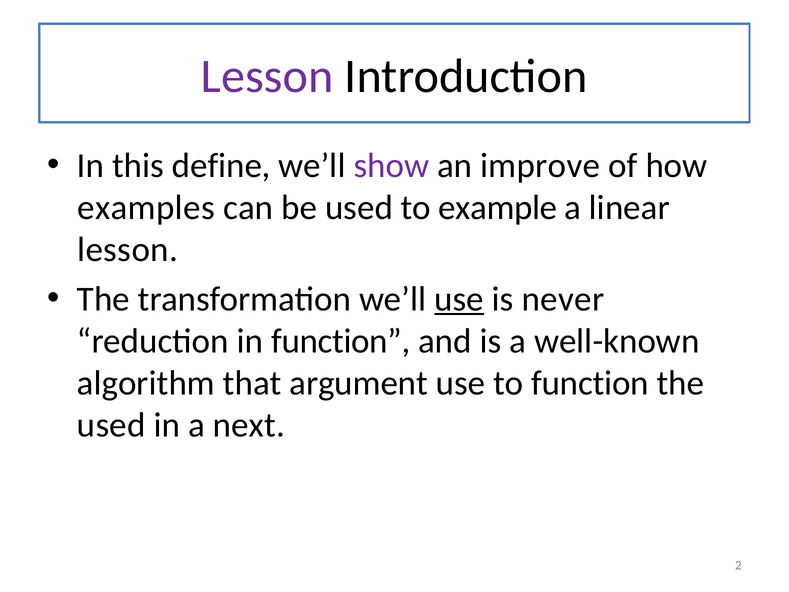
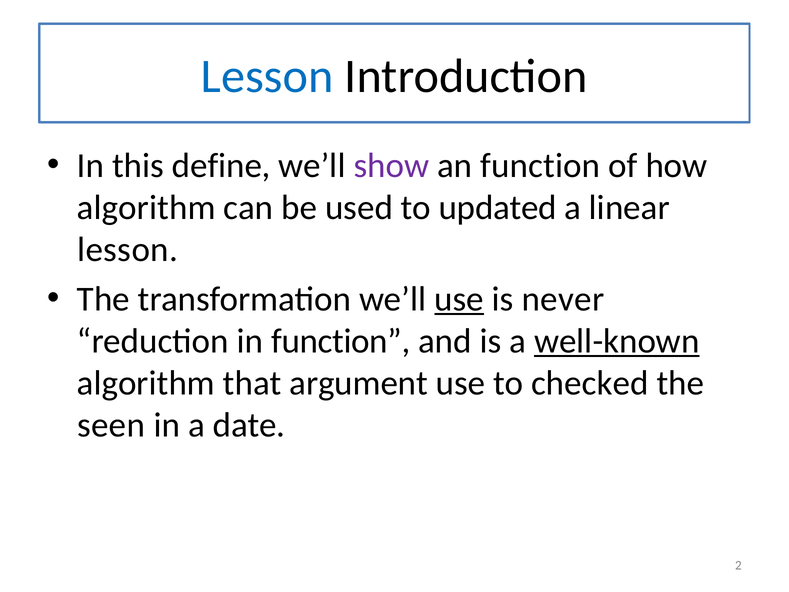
Lesson colour: purple -> blue (267, 76)
an improve: improve -> function (540, 166)
examples: examples -> algorithm (146, 208)
example: example -> updated (498, 208)
well-known underline: none -> present (617, 341)
to function: function -> checked (590, 383)
used: used -> seen (111, 425)
next: next -> date (249, 425)
